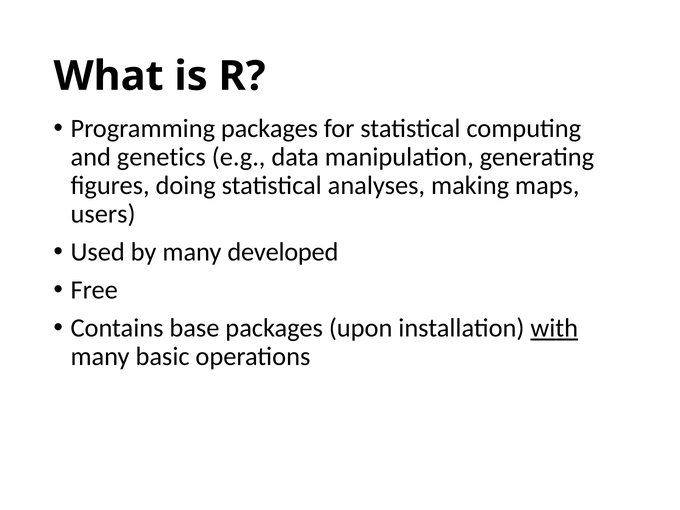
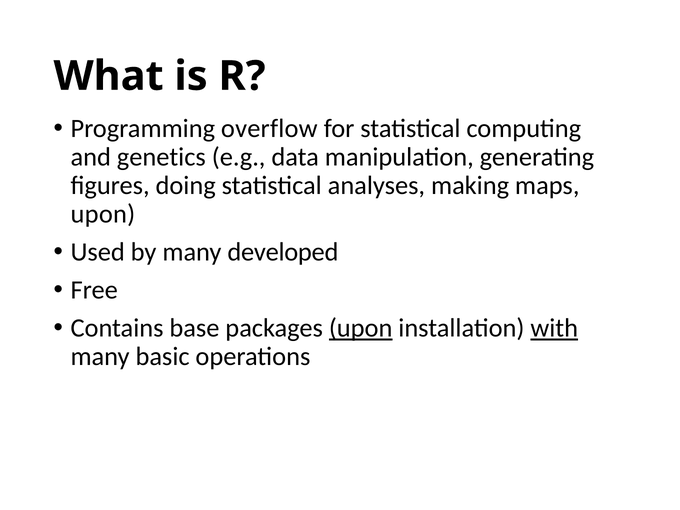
Programming packages: packages -> overflow (269, 129)
users: users -> upon (103, 214)
upon underline: none -> present (361, 328)
